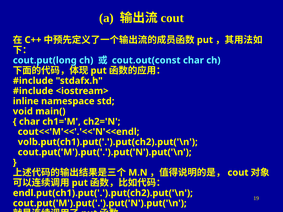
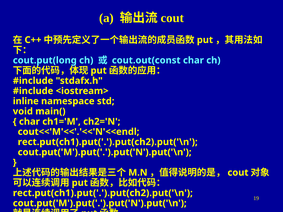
volb.put(ch1).put('.').put(ch2).put('\n: volb.put(ch1).put('.').put(ch2).put('\n -> rect.put(ch1).put('.').put(ch2).put('\n (108, 142)
endl.put(ch1).put('.').put(ch2).put('\n: endl.put(ch1).put('.').put(ch2).put('\n -> rect.put(ch1).put('.').put(ch2).put('\n (103, 193)
